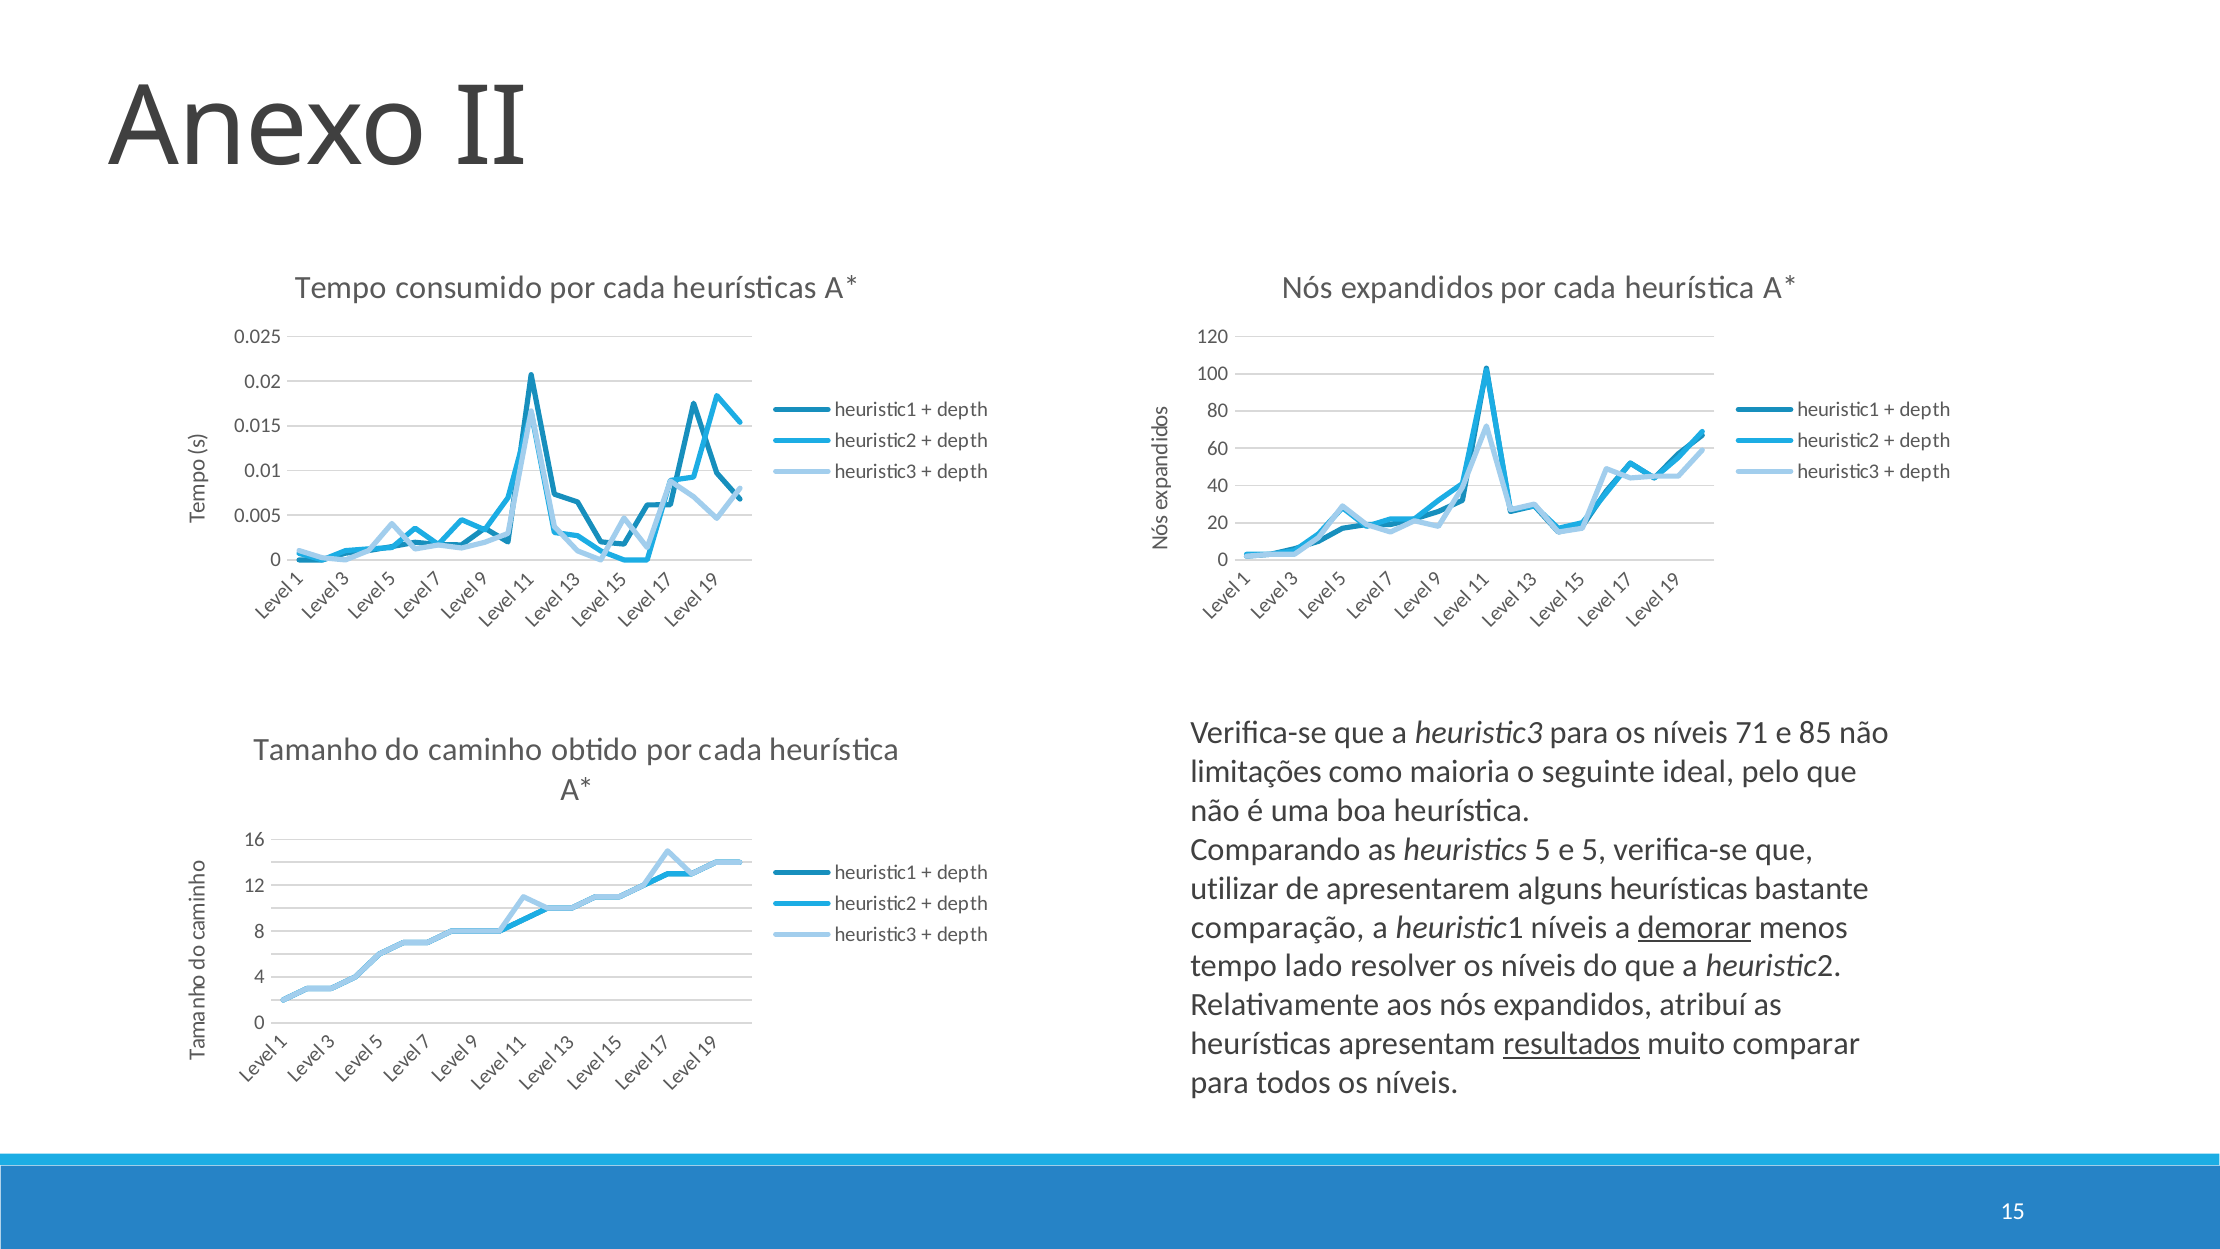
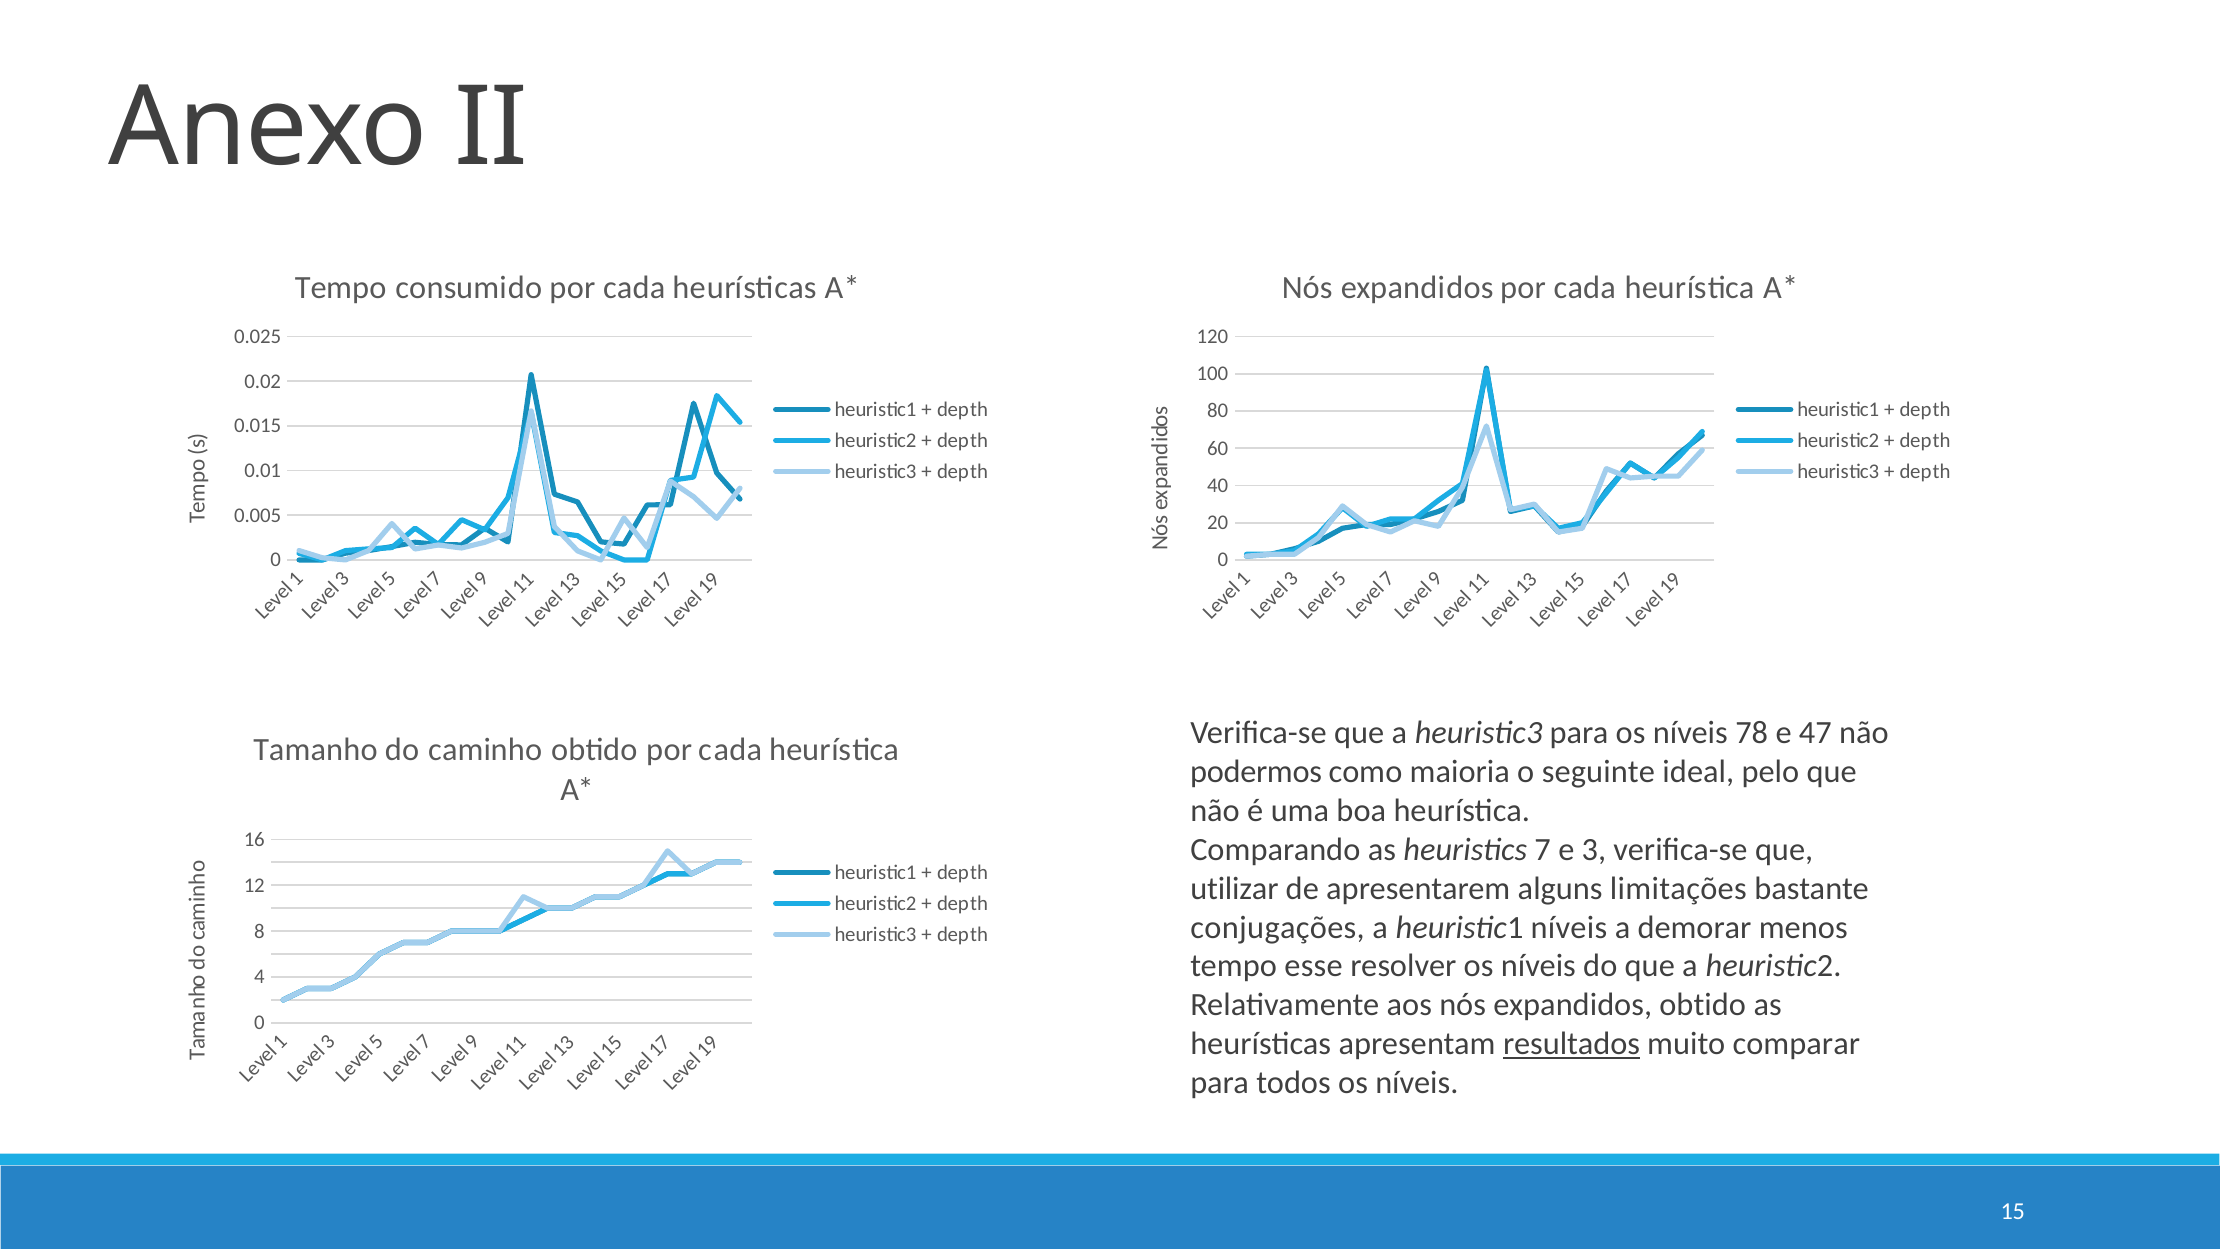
71: 71 -> 78 (1752, 733)
85: 85 -> 47 (1815, 733)
limitações: limitações -> podermos (1256, 772)
heuristics 5: 5 -> 7 (1543, 849)
e 5: 5 -> 3 (1594, 849)
alguns heurísticas: heurísticas -> limitações (1678, 888)
comparação: comparação -> conjugações (1278, 927)
demorar underline: present -> none (1695, 927)
lado: lado -> esse (1314, 966)
expandidos atribuí: atribuí -> obtido (1703, 1005)
